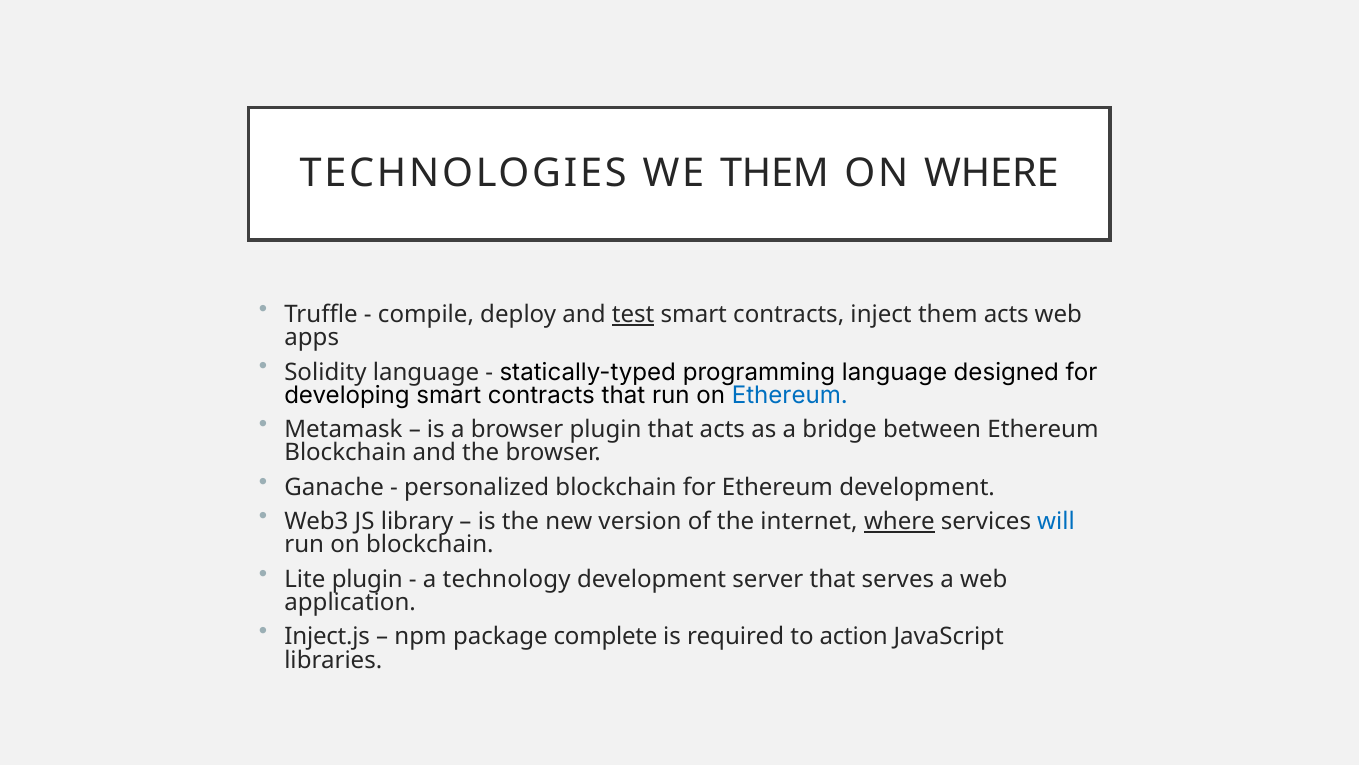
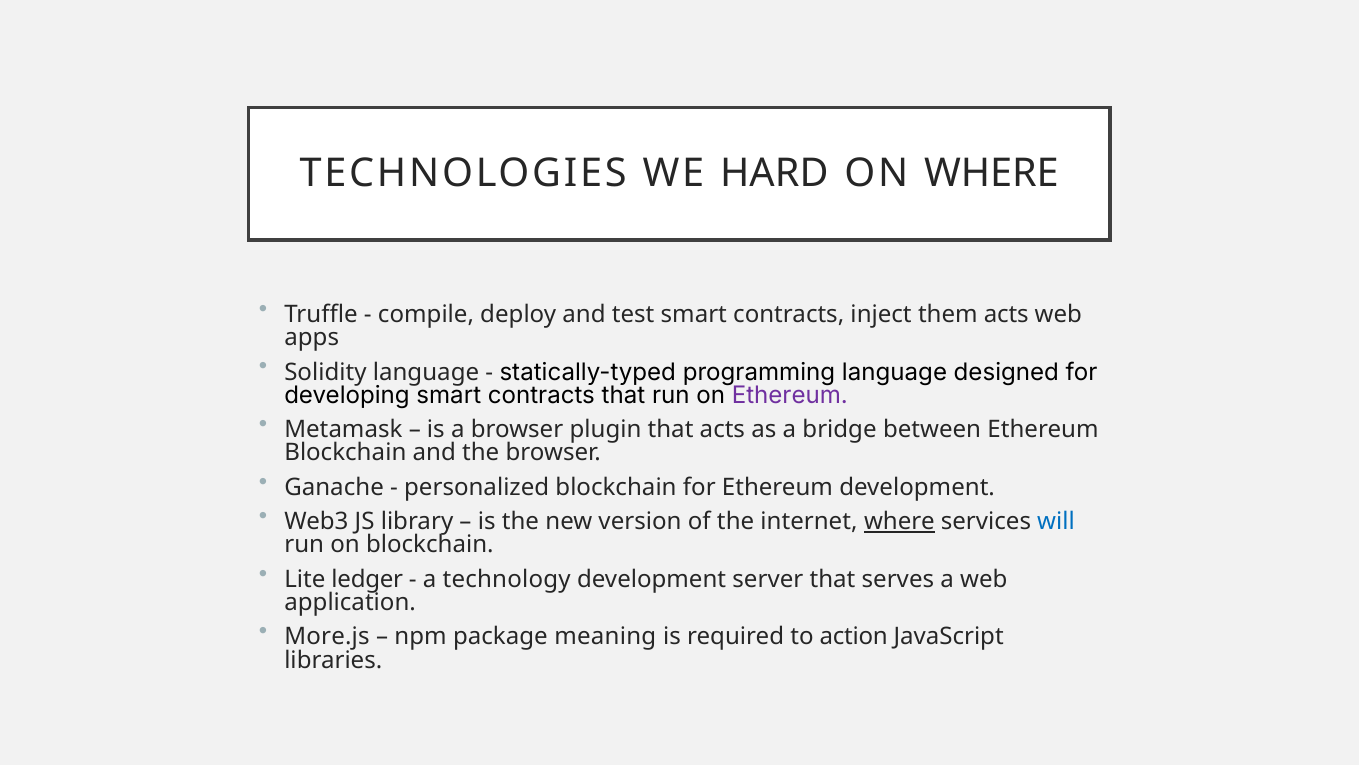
WE THEM: THEM -> HARD (774, 174)
test underline: present -> none (633, 314)
Ethereum colour: blue -> purple (790, 395)
Lite plugin: plugin -> ledger (367, 579)
Inject.js: Inject.js -> More.js (327, 636)
complete: complete -> meaning (605, 636)
